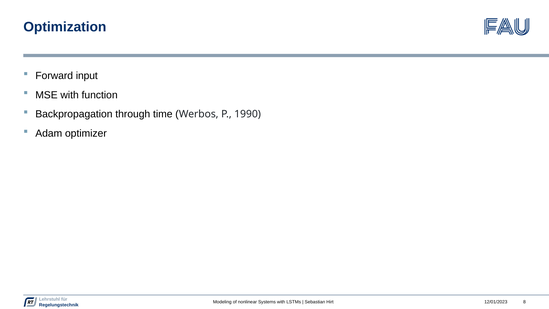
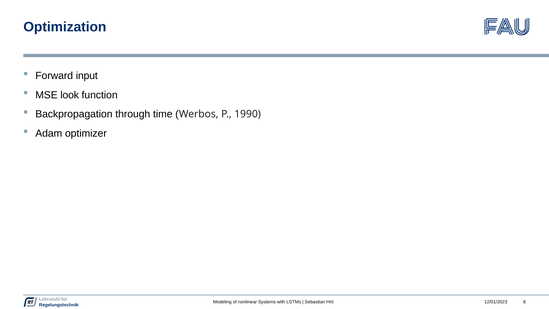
MSE with: with -> look (70, 95)
